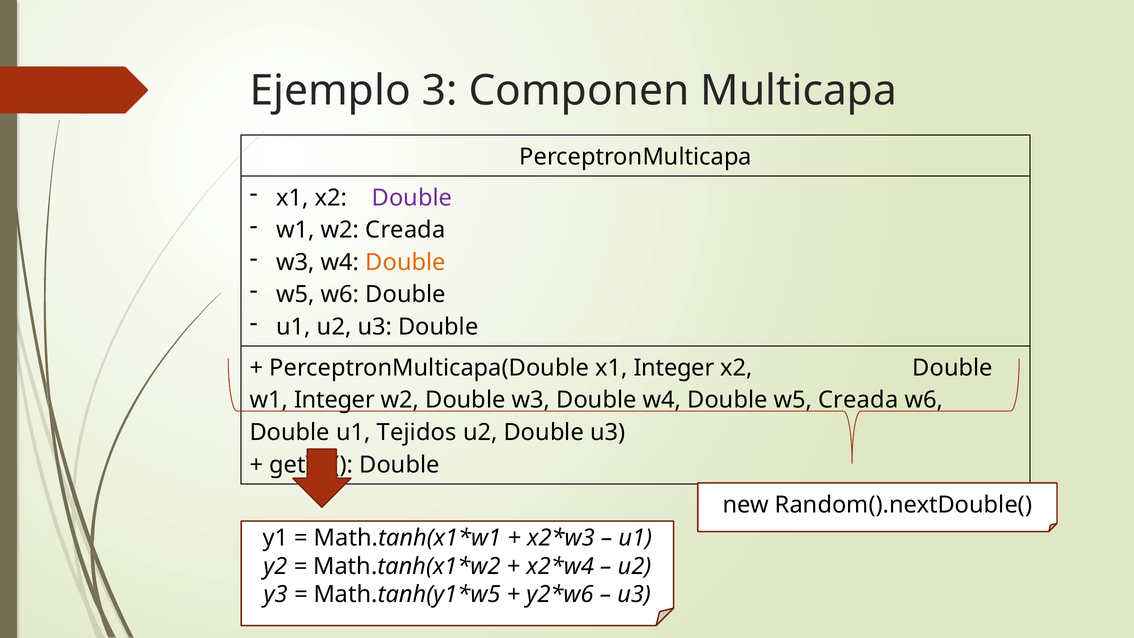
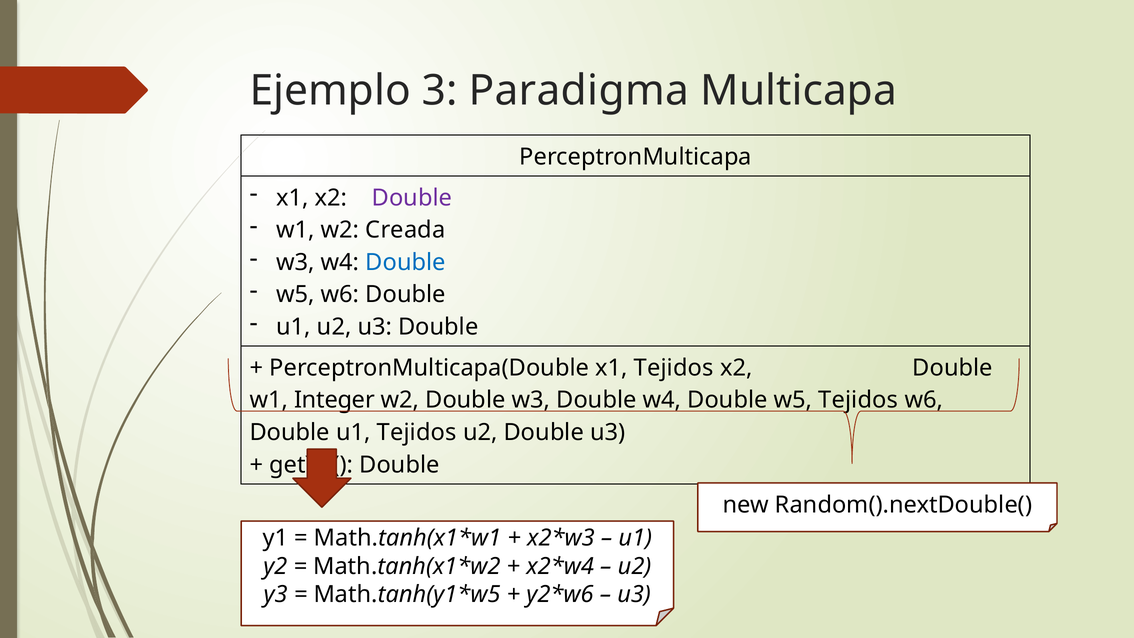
Componen: Componen -> Paradigma (579, 91)
Double colour: orange -> blue (406, 262)
x1 Integer: Integer -> Tejidos (674, 368)
w5 Creada: Creada -> Tejidos (858, 400)
